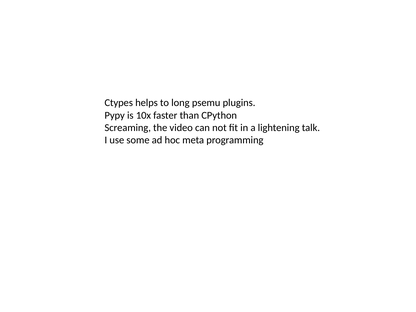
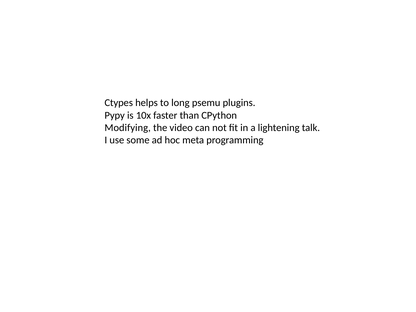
Screaming: Screaming -> Modifying (128, 128)
